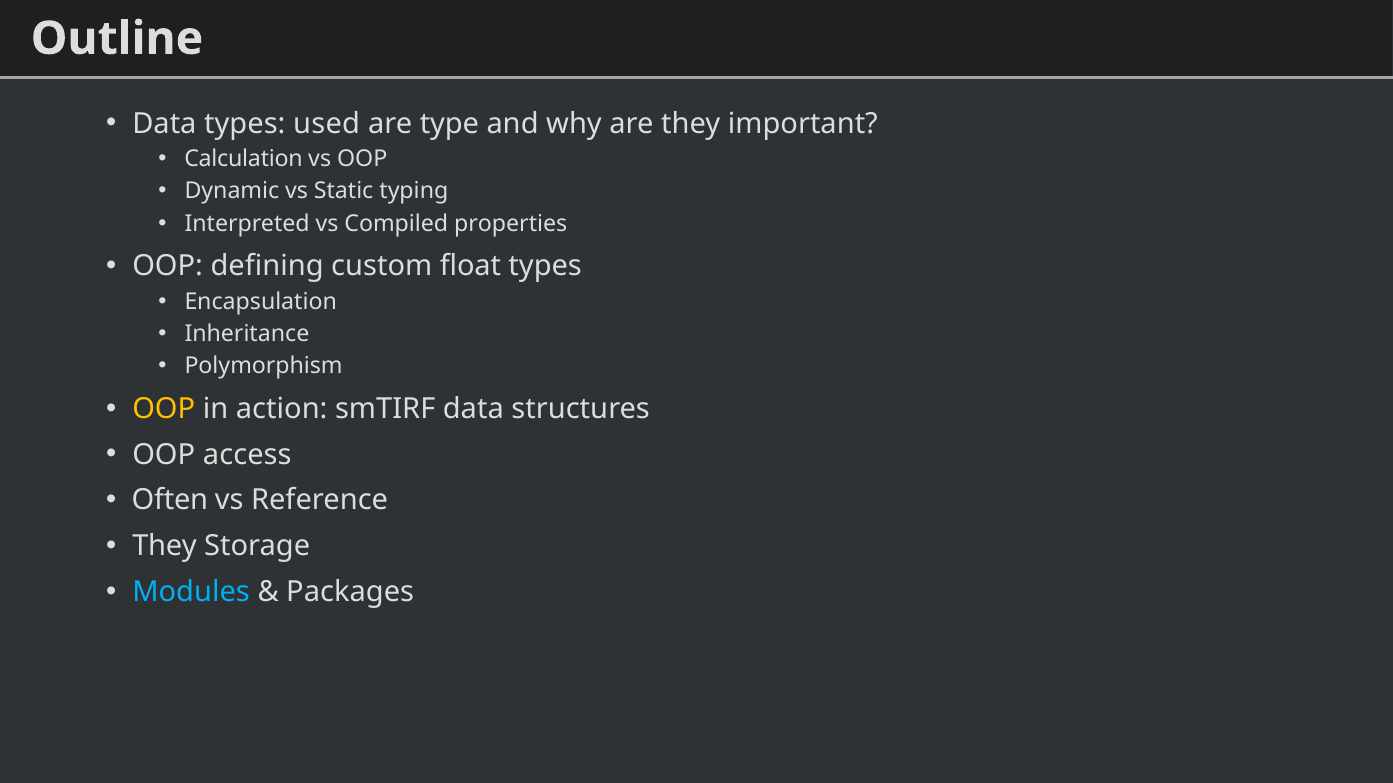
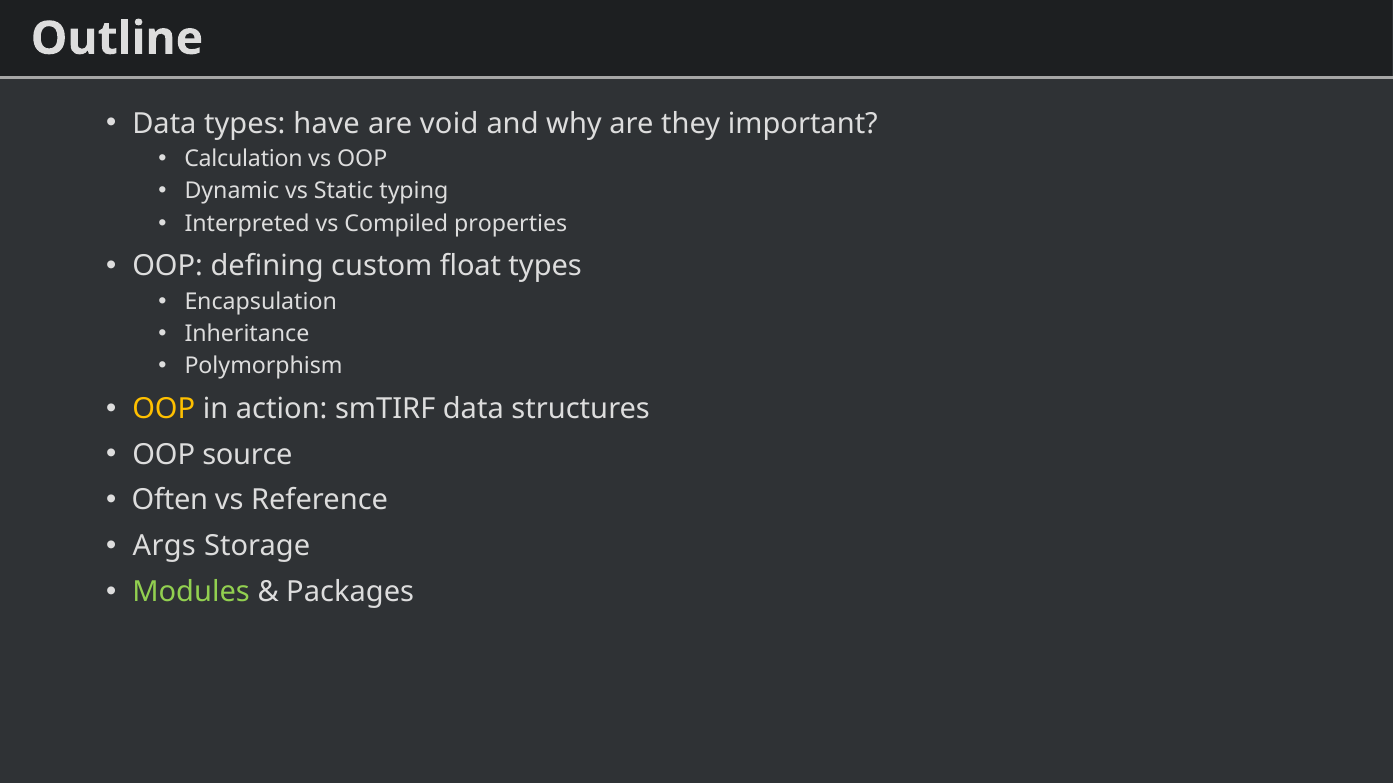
used: used -> have (327, 124)
type: type -> void (449, 124)
access: access -> source (247, 455)
They: They -> Args (164, 547)
Modules colour: light blue -> light green (191, 592)
